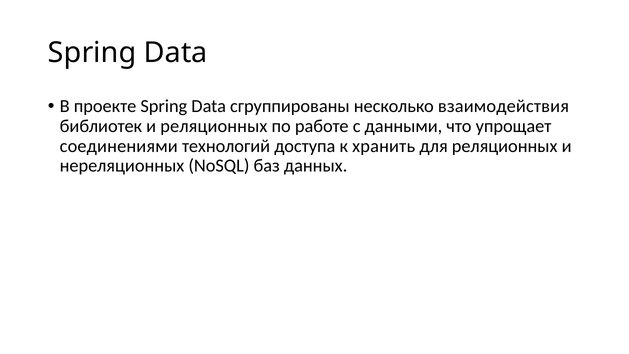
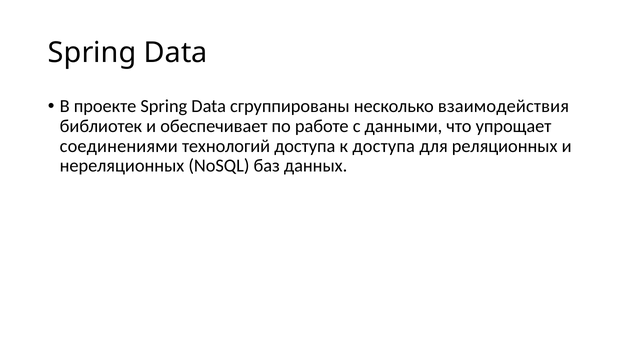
и реляционных: реляционных -> обеспечивает (214, 126)
к хранить: хранить -> доступа (384, 146)
